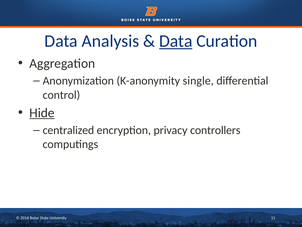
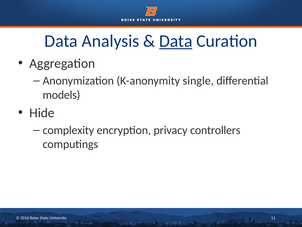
control: control -> models (61, 95)
Hide underline: present -> none (42, 113)
centralized: centralized -> complexity (68, 130)
